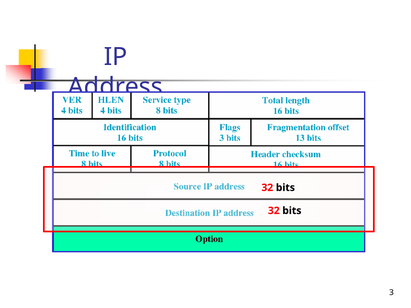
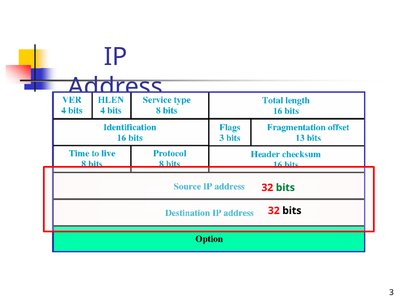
bits colour: black -> green (285, 188)
